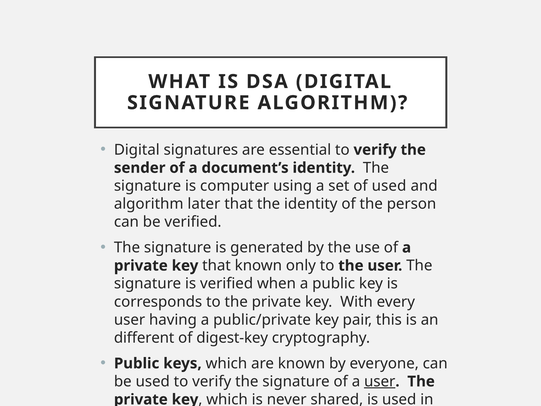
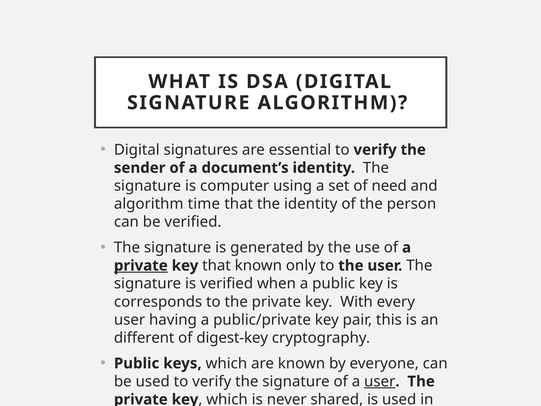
of used: used -> need (389, 186)
later: later -> time (204, 204)
private underline: none -> present (141, 265)
